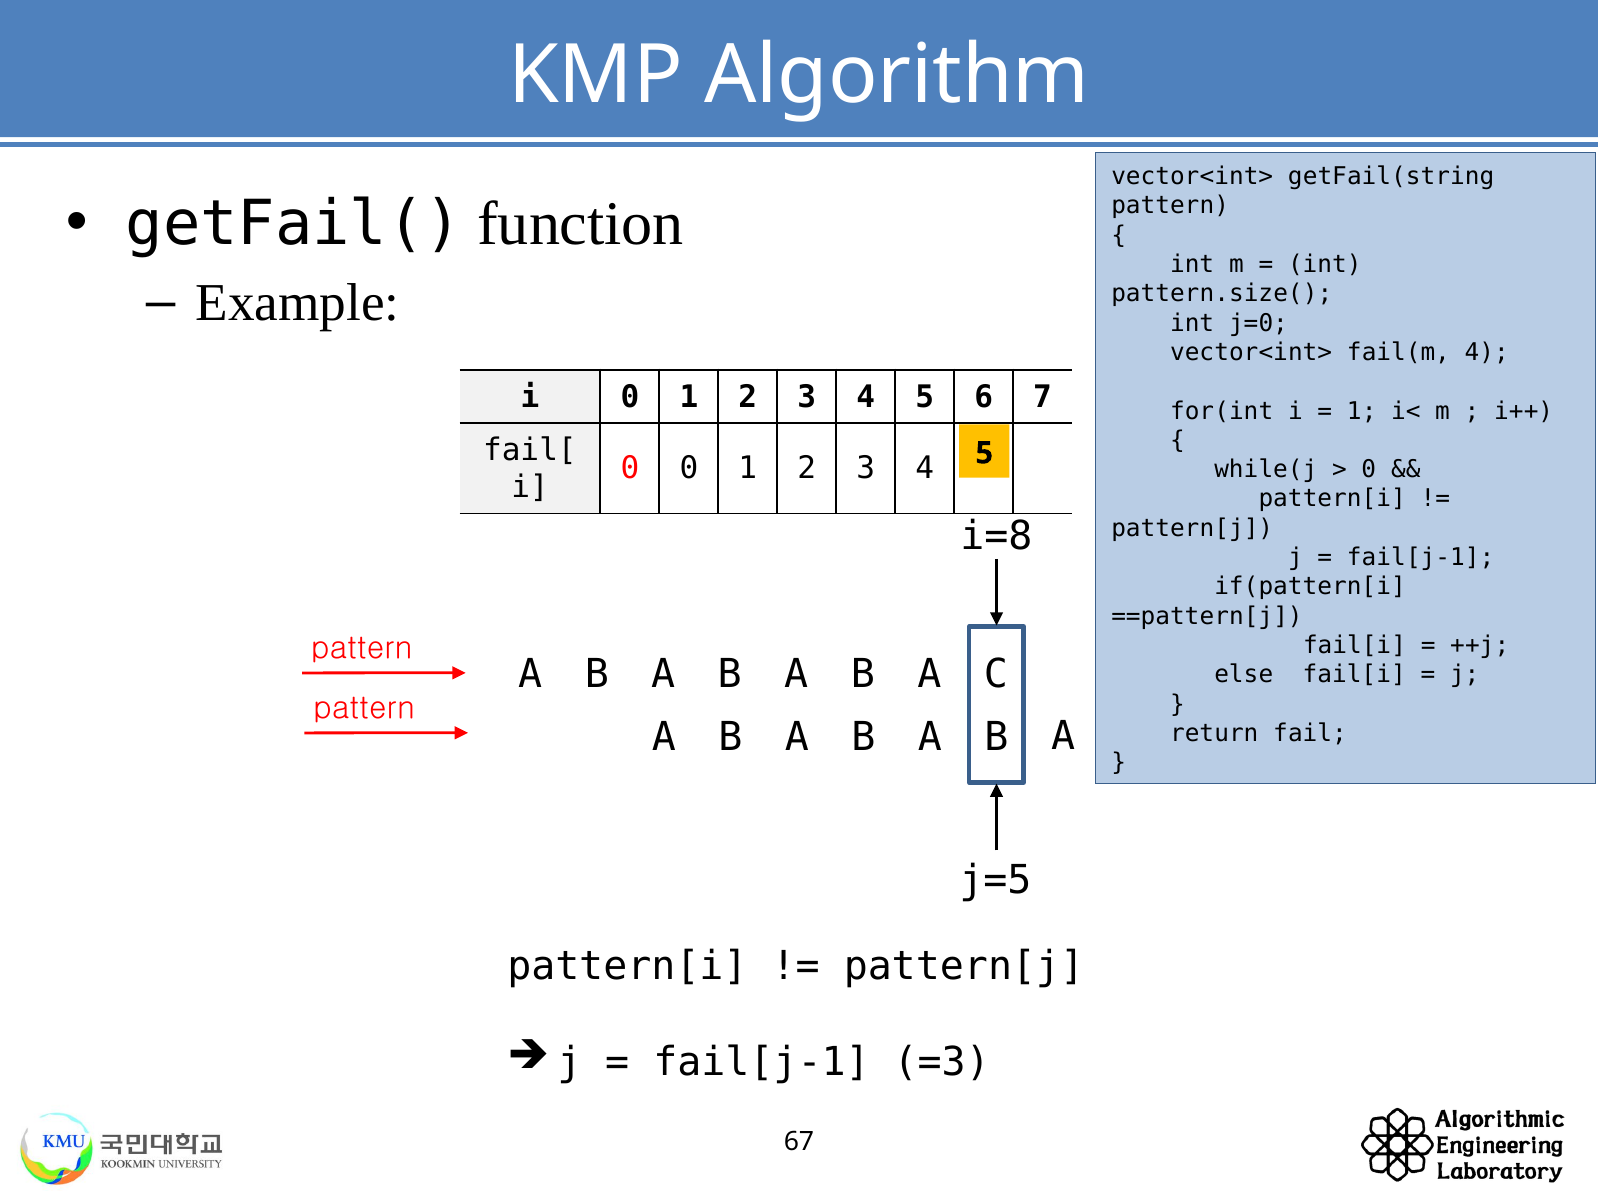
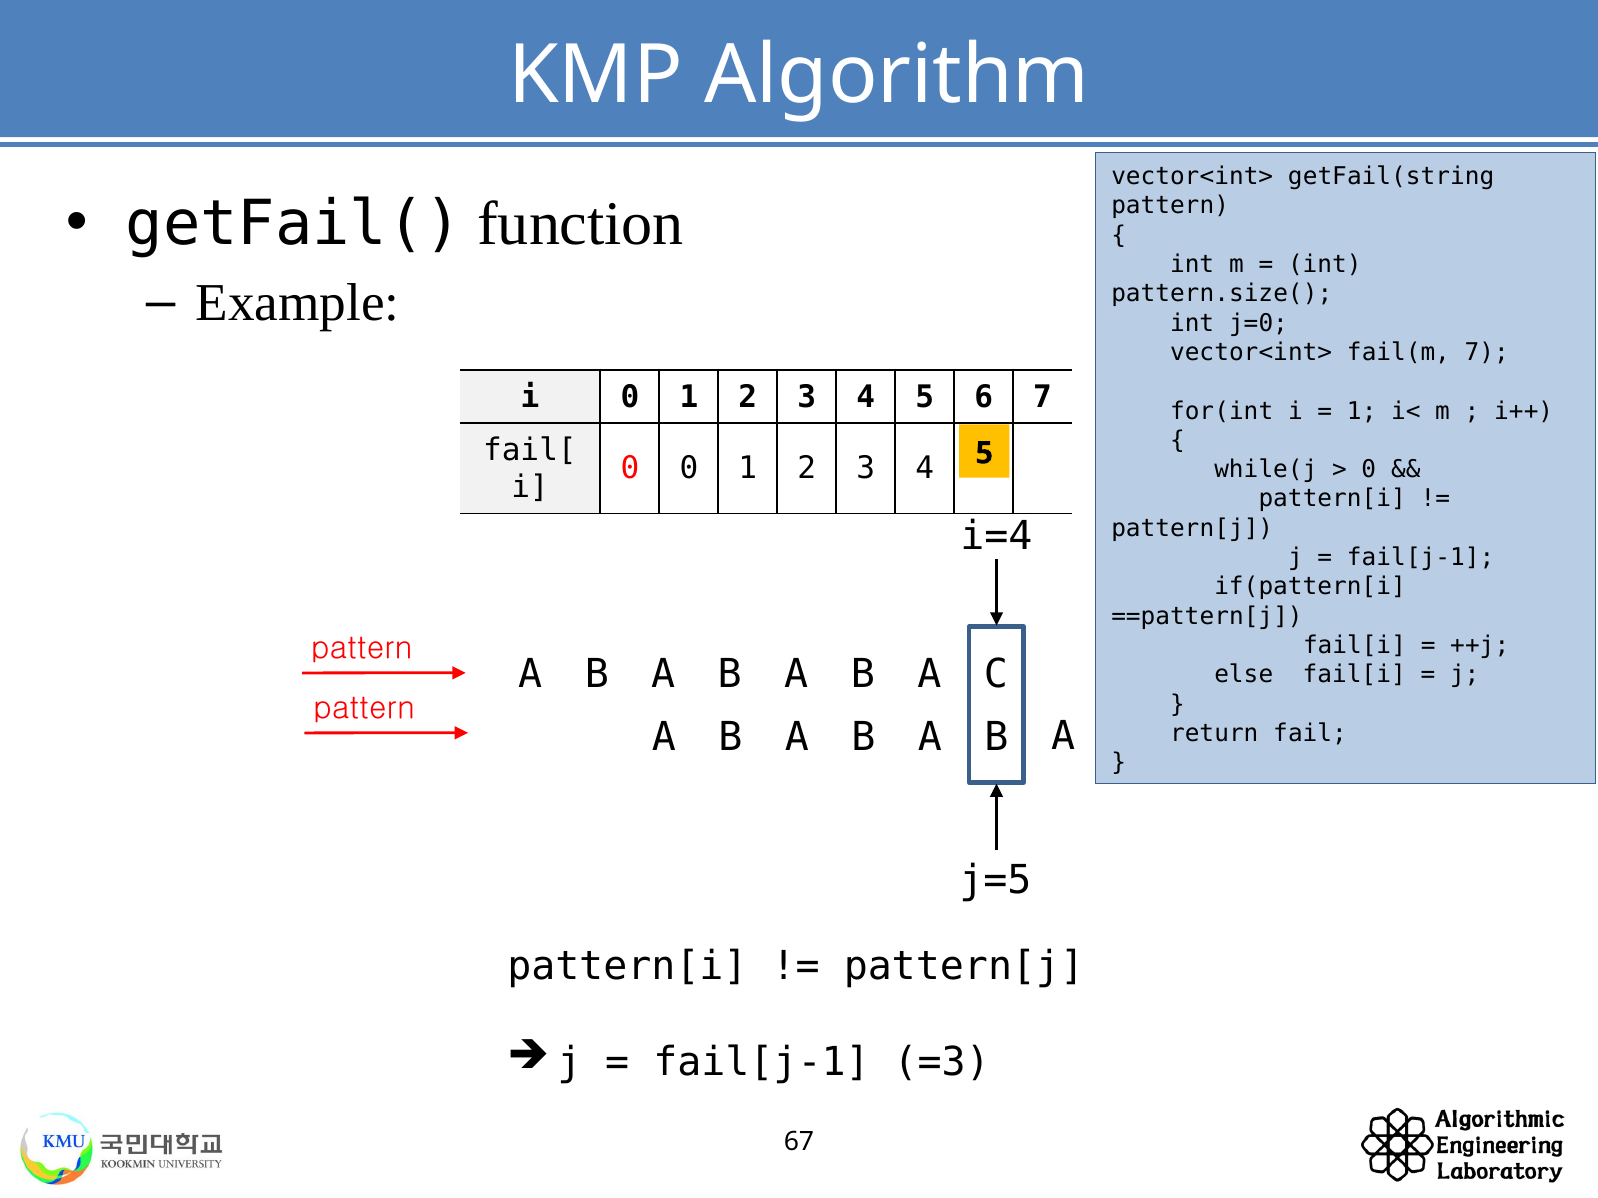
fail(m 4: 4 -> 7 (1487, 353)
i=8: i=8 -> i=4 (997, 537)
